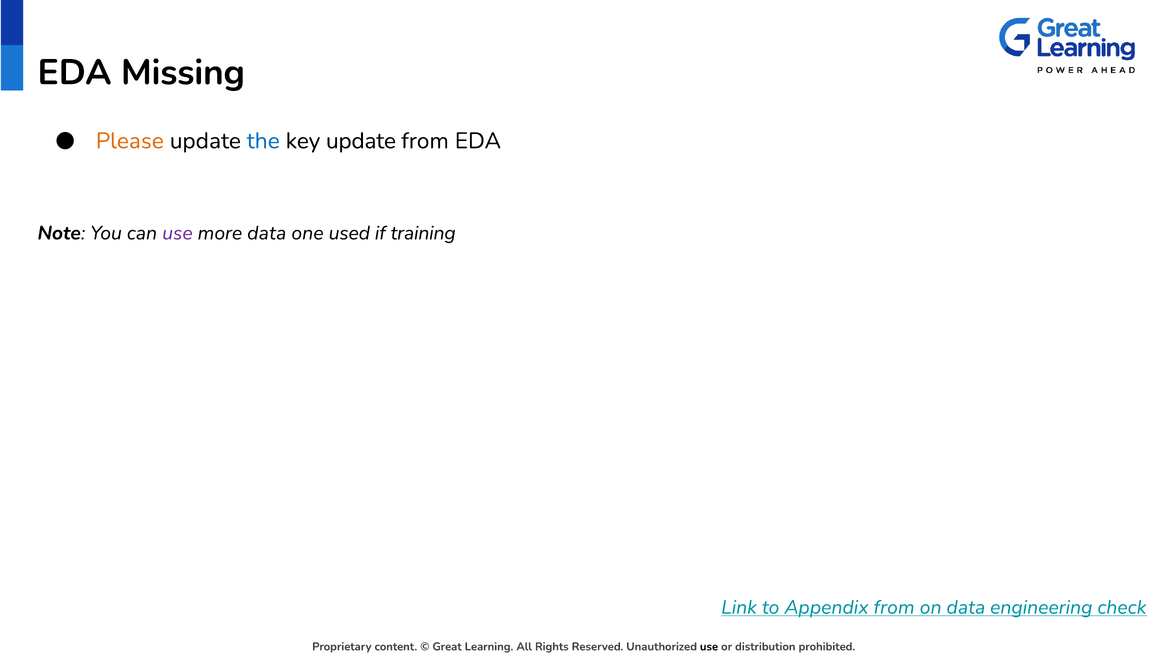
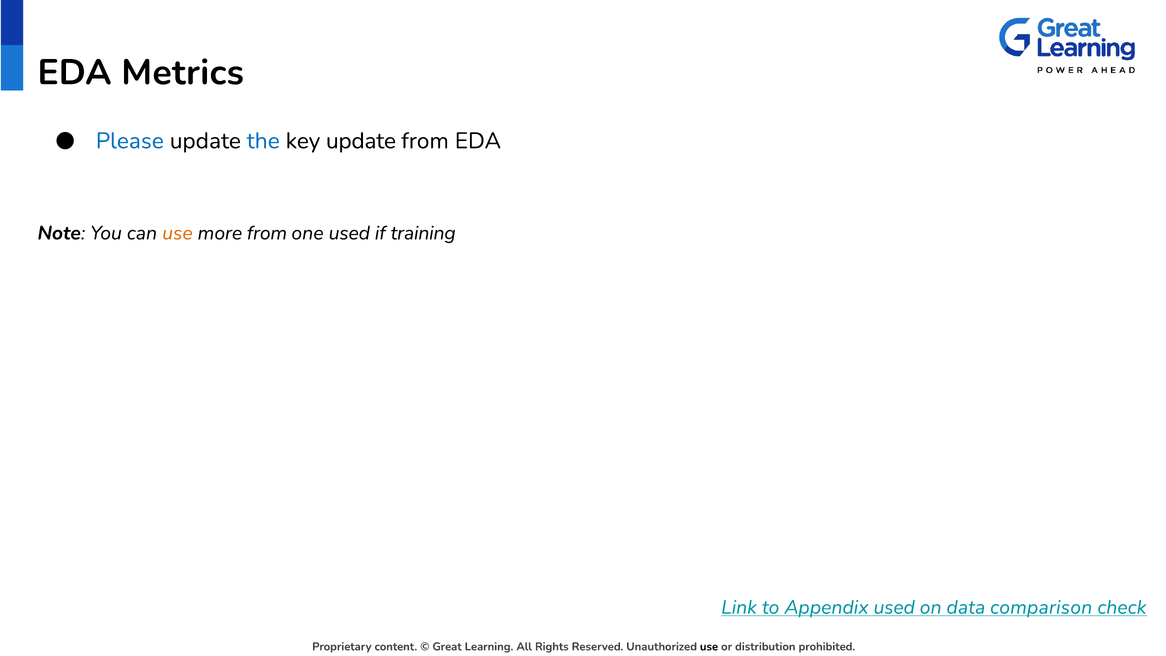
Missing: Missing -> Metrics (183, 72)
Please colour: orange -> blue (130, 141)
use colour: purple -> orange (177, 233)
more data: data -> from (267, 233)
Appendix from: from -> used (894, 607)
engineering: engineering -> comparison (1041, 607)
